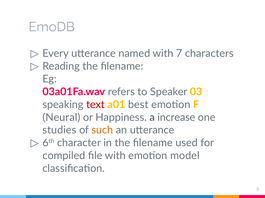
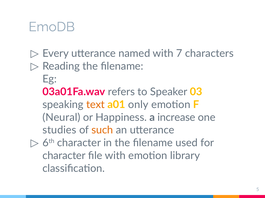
text colour: red -> orange (95, 105)
best: best -> only (138, 105)
compiled: compiled -> character (64, 156)
model: model -> library (185, 156)
